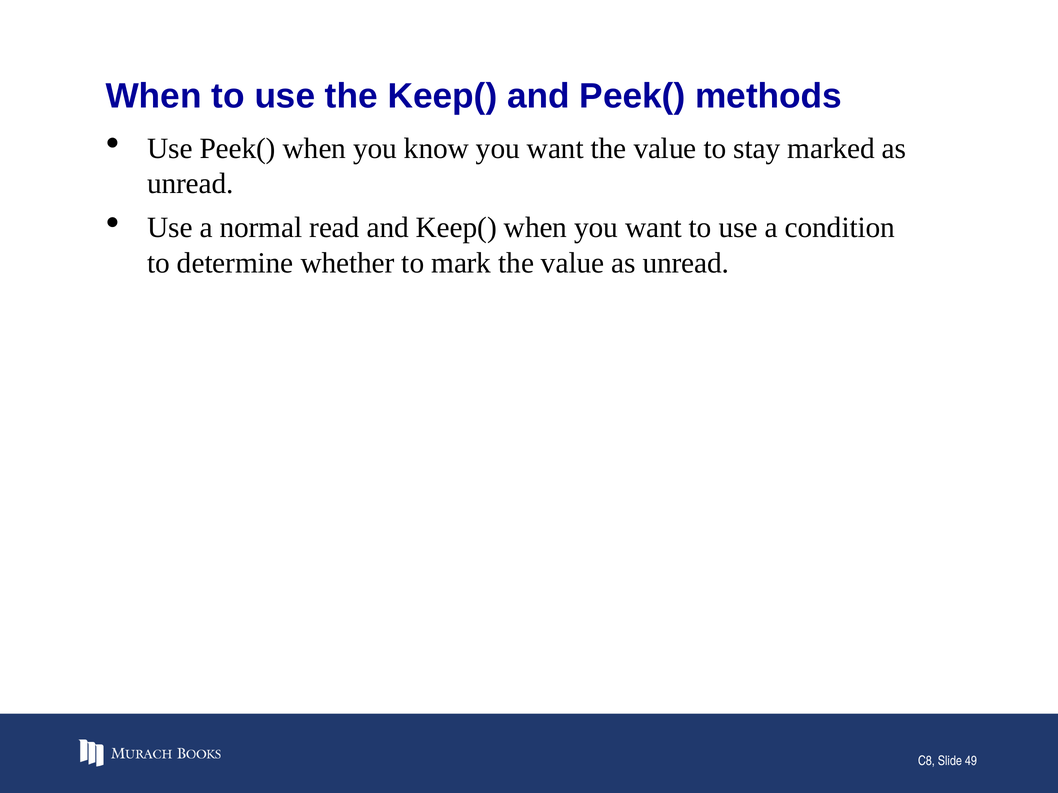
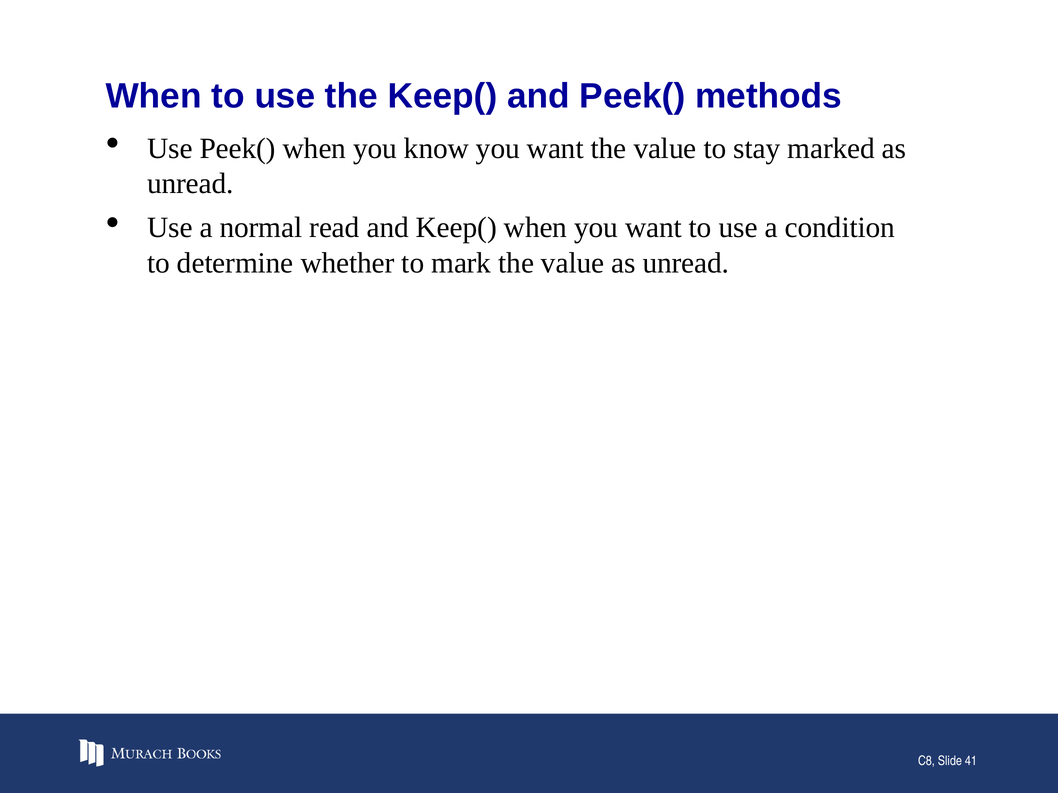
49: 49 -> 41 (971, 761)
